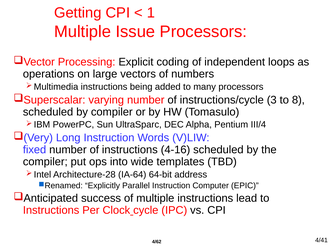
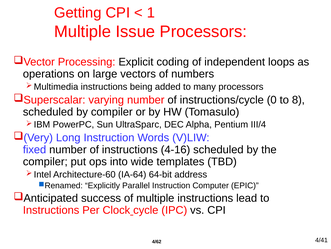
3: 3 -> 0 (272, 100)
Architecture-28: Architecture-28 -> Architecture-60 (84, 174)
